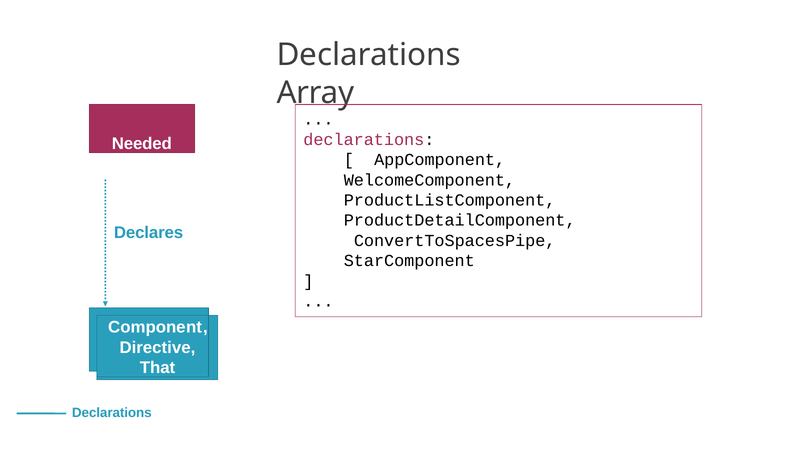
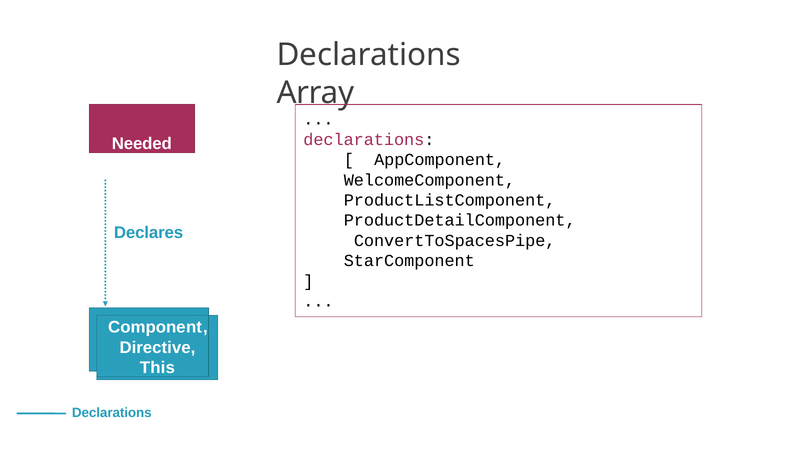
That: That -> This (157, 368)
